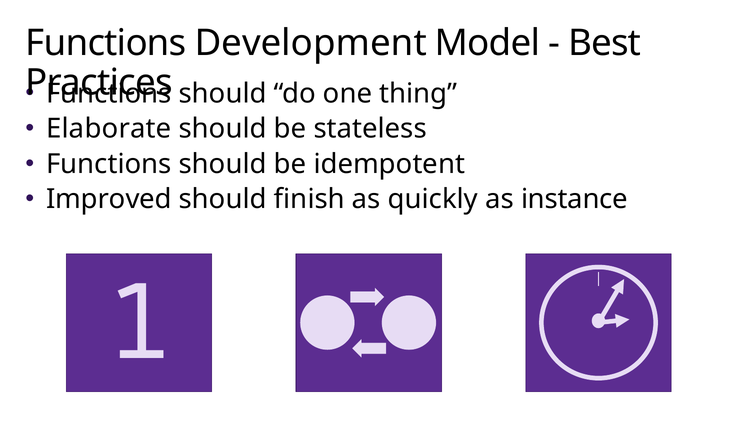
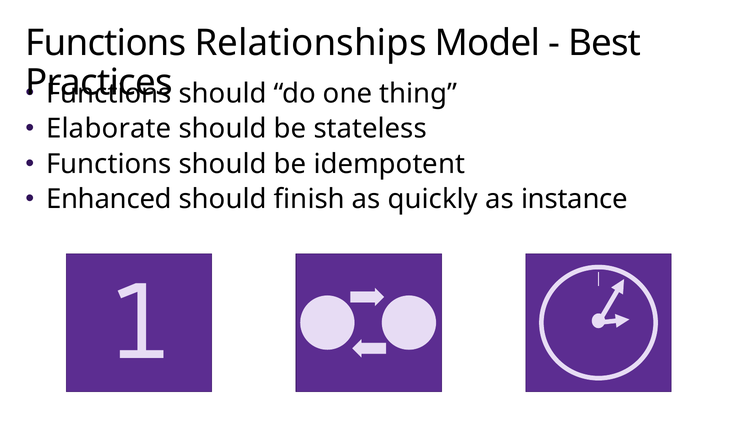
Development: Development -> Relationships (311, 43)
Improved: Improved -> Enhanced (109, 199)
